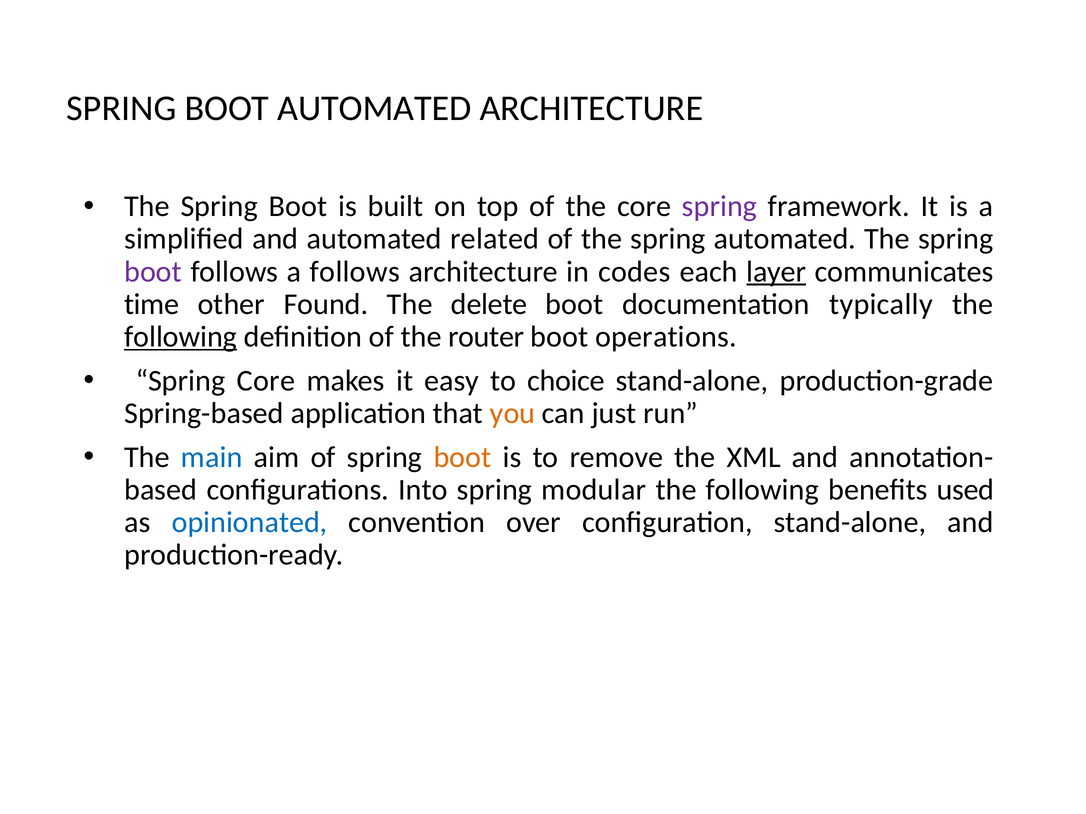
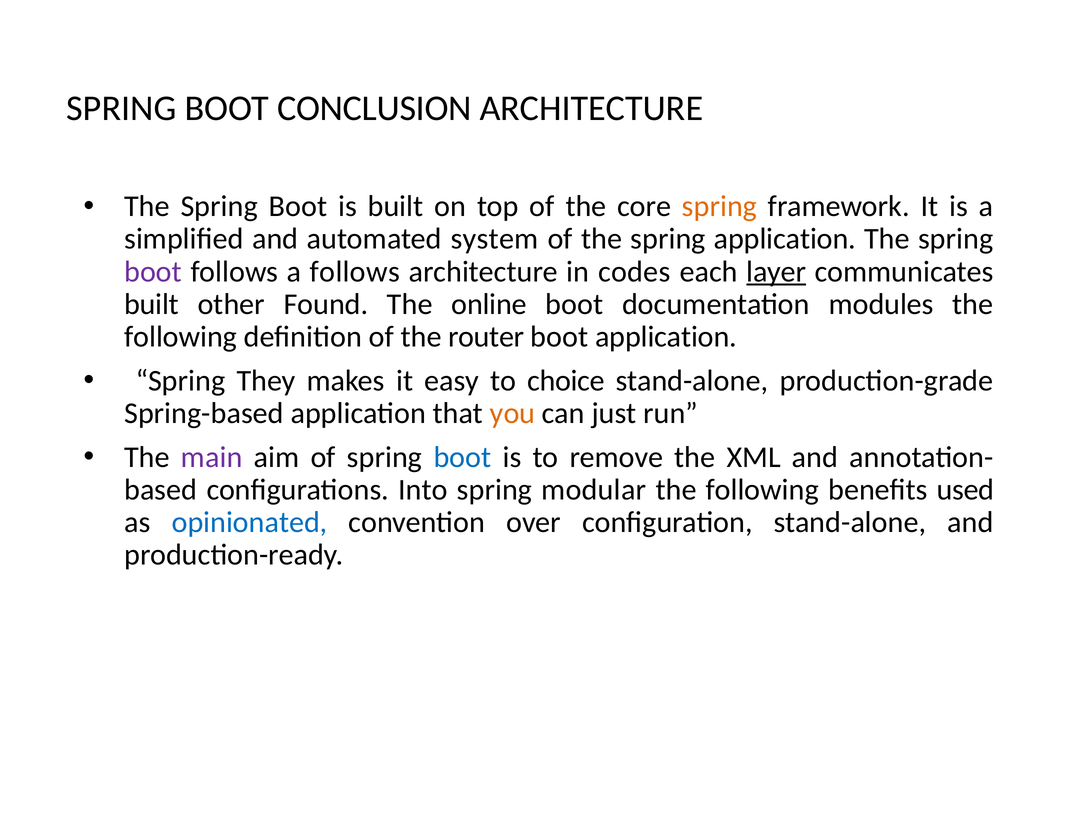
BOOT AUTOMATED: AUTOMATED -> CONCLUSION (374, 108)
spring colour: purple -> orange (719, 206)
related: related -> system (495, 239)
spring automated: automated -> application (785, 239)
time: time -> built (152, 304)
delete: delete -> online (489, 304)
typically: typically -> modules (881, 304)
following underline: present -> none (181, 337)
boot operations: operations -> application (666, 337)
Spring Core: Core -> They (266, 381)
main colour: blue -> purple (212, 457)
boot colour: orange -> blue (462, 457)
